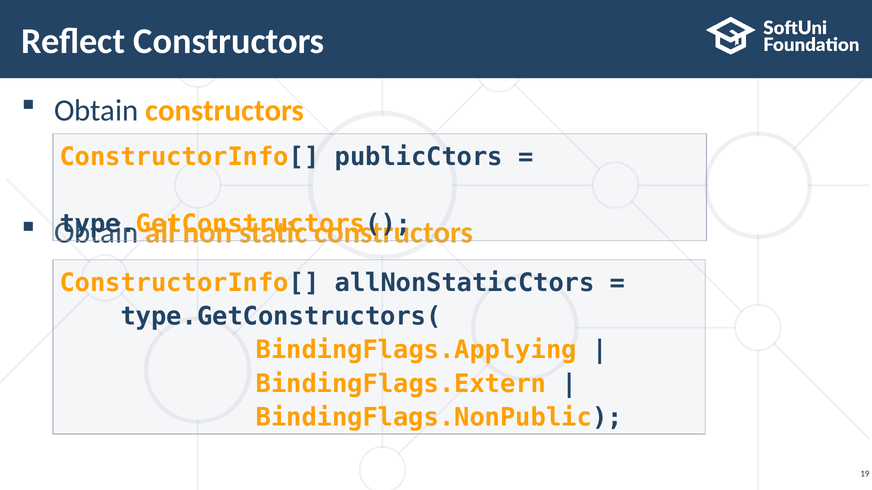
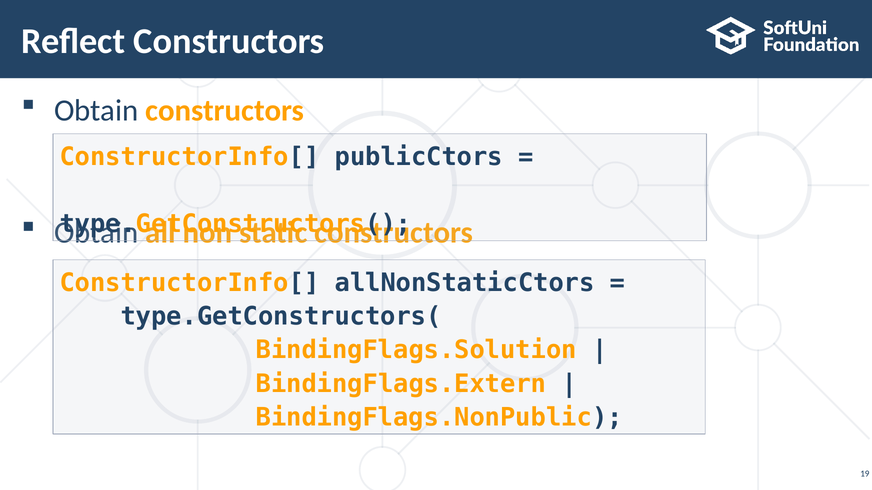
BindingFlags.Applying: BindingFlags.Applying -> BindingFlags.Solution (416, 350)
